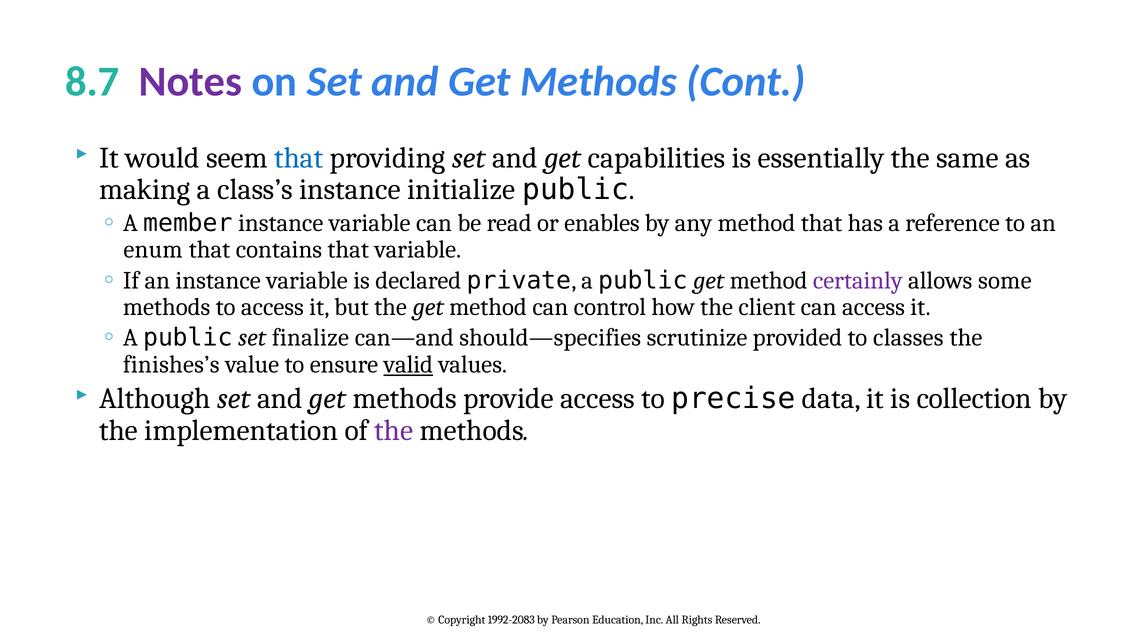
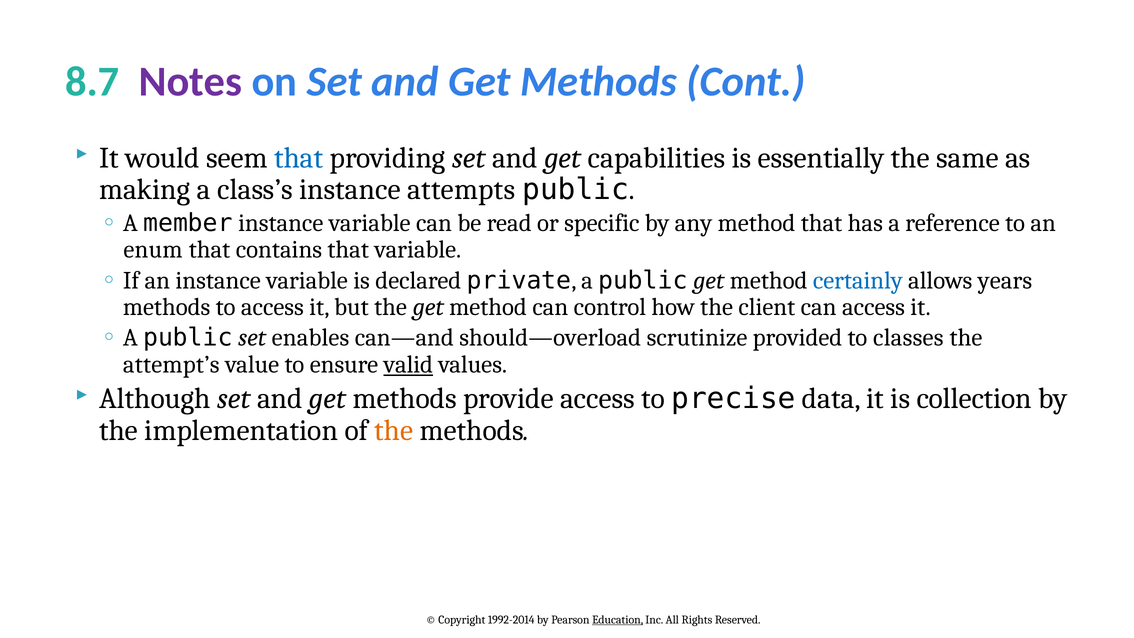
initialize: initialize -> attempts (461, 190)
enables: enables -> specific (602, 223)
certainly colour: purple -> blue (858, 280)
some: some -> years (1005, 280)
finalize: finalize -> enables (310, 338)
should—specifies: should—specifies -> should—overload (550, 338)
finishes’s: finishes’s -> attempt’s (171, 364)
the colour: purple -> orange (394, 430)
1992-2083: 1992-2083 -> 1992-2014 (511, 620)
Education underline: none -> present (618, 620)
